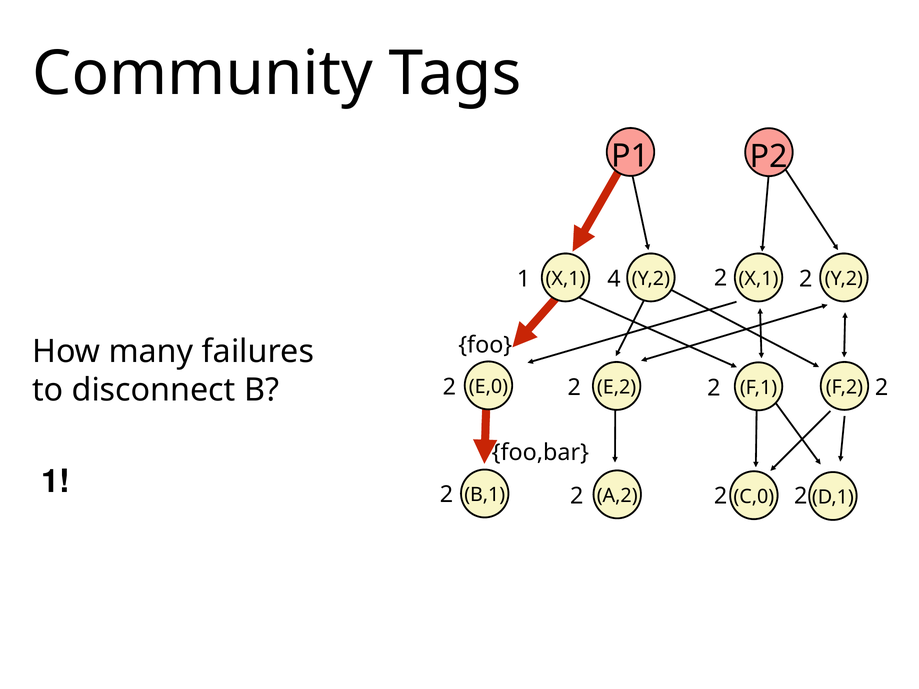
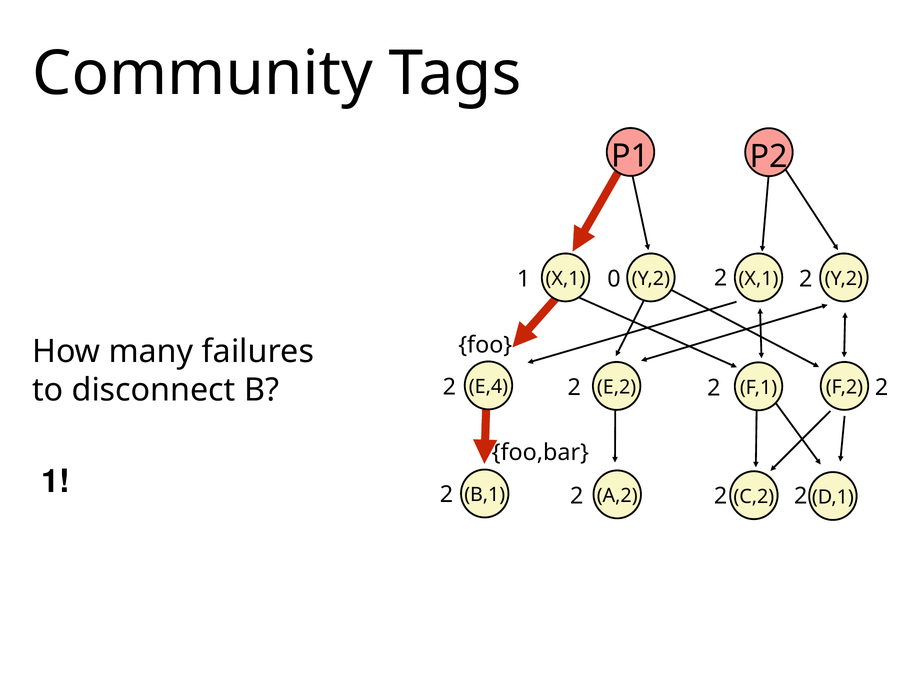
4: 4 -> 0 (614, 279)
E,0: E,0 -> E,4 (488, 387)
C,0: C,0 -> C,2 (754, 497)
